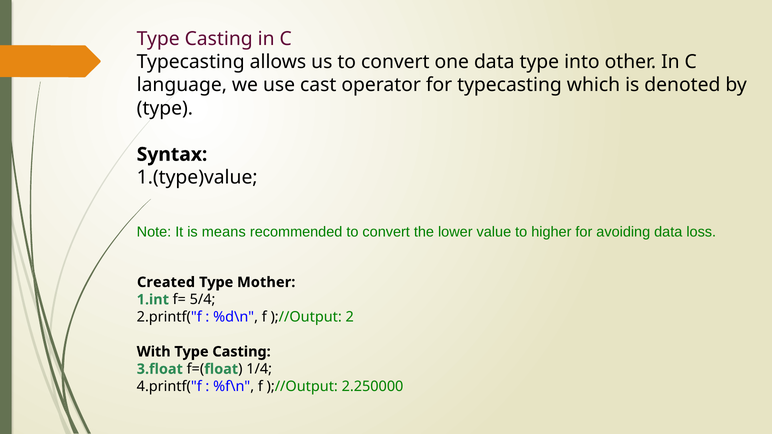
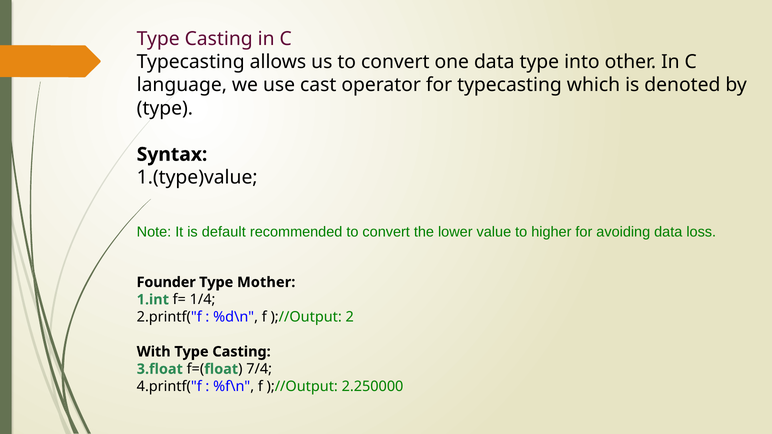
means: means -> default (224, 232)
Created: Created -> Founder (166, 282)
5/4: 5/4 -> 1/4 (203, 300)
1/4: 1/4 -> 7/4 (259, 369)
